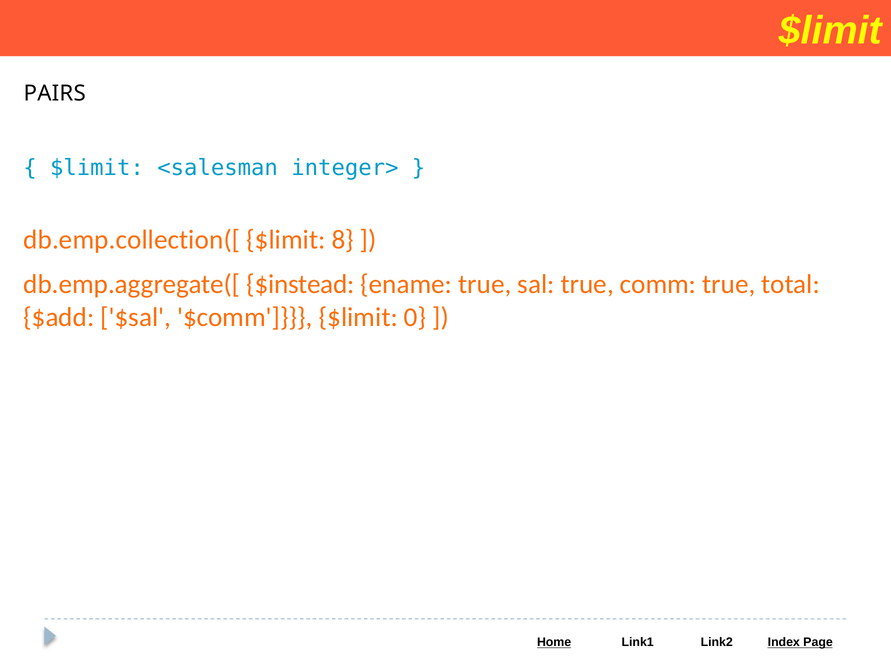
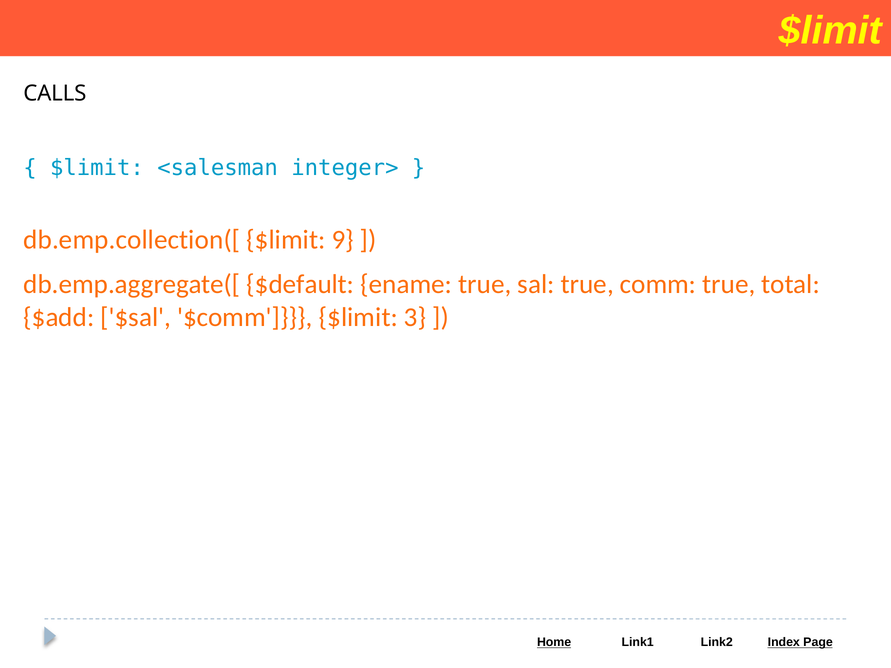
PAIRS: PAIRS -> CALLS (55, 94)
8: 8 -> 9 (343, 240)
$instead: $instead -> $default (300, 285)
0: 0 -> 3 (415, 317)
